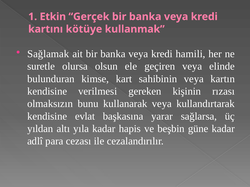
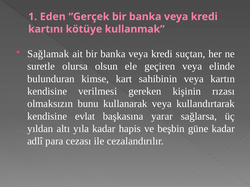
Etkin: Etkin -> Eden (53, 17)
hamili: hamili -> suçtan (191, 54)
